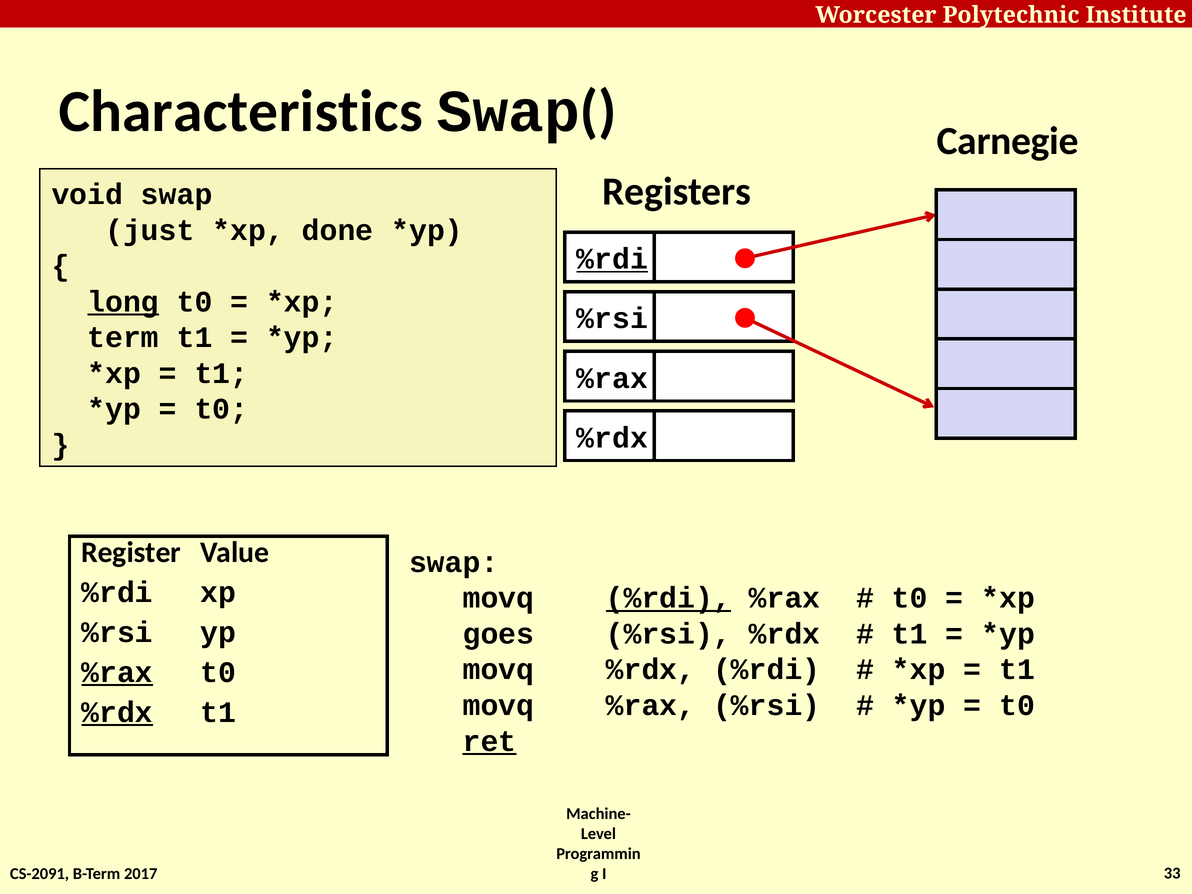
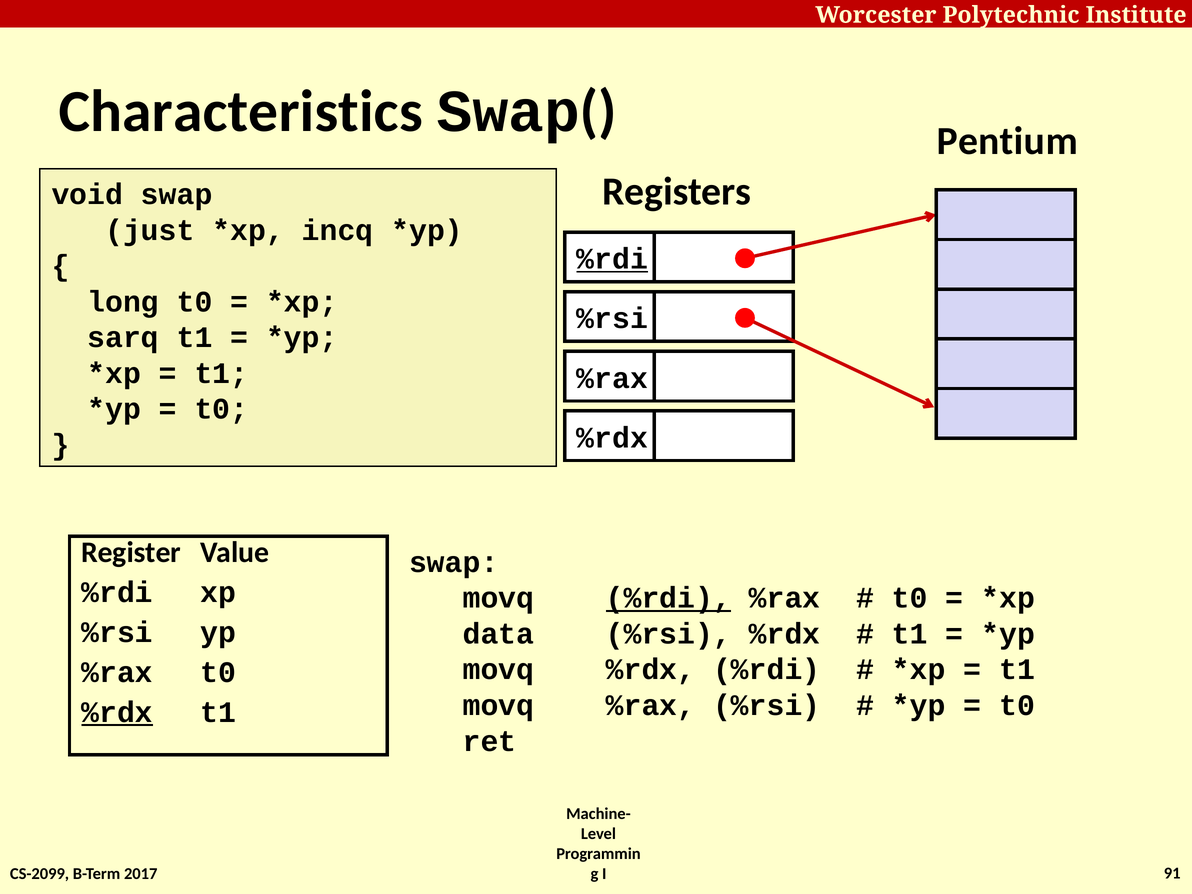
Carnegie: Carnegie -> Pentium (1007, 141)
done: done -> incq (338, 230)
long underline: present -> none (123, 302)
term: term -> sarq (123, 338)
goes: goes -> data (498, 634)
%rax underline: present -> none (117, 672)
ret underline: present -> none (490, 741)
CS-2091: CS-2091 -> CS-2099 (40, 874)
33: 33 -> 91 (1172, 873)
